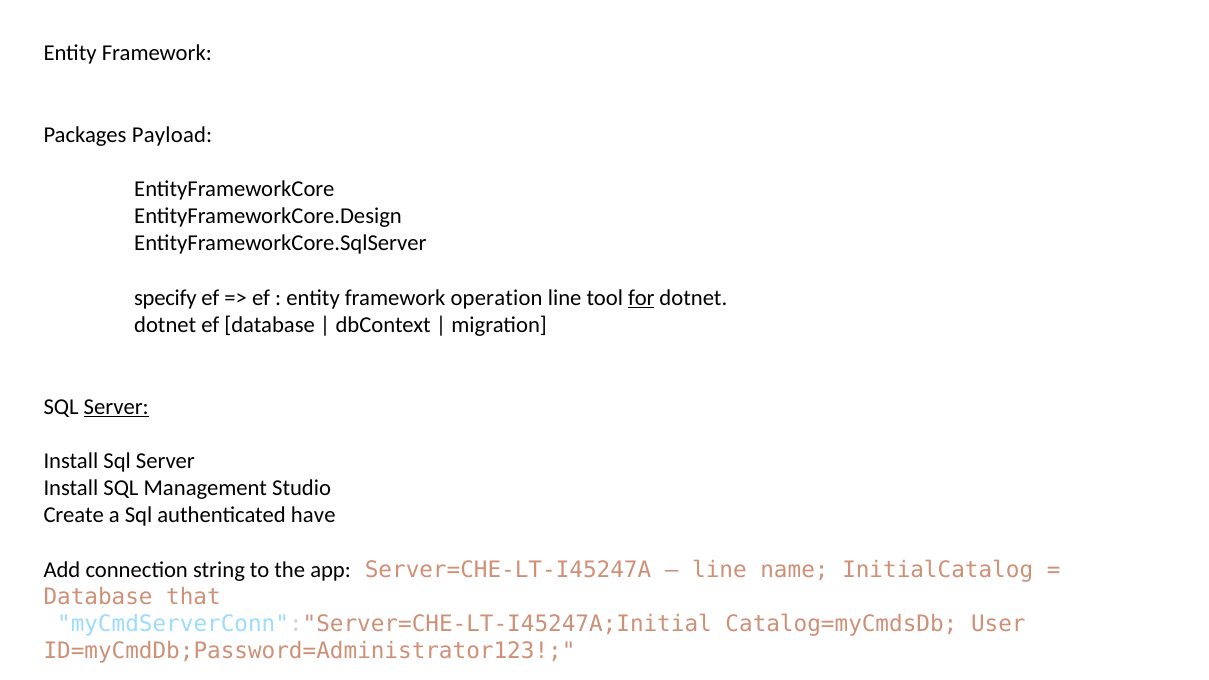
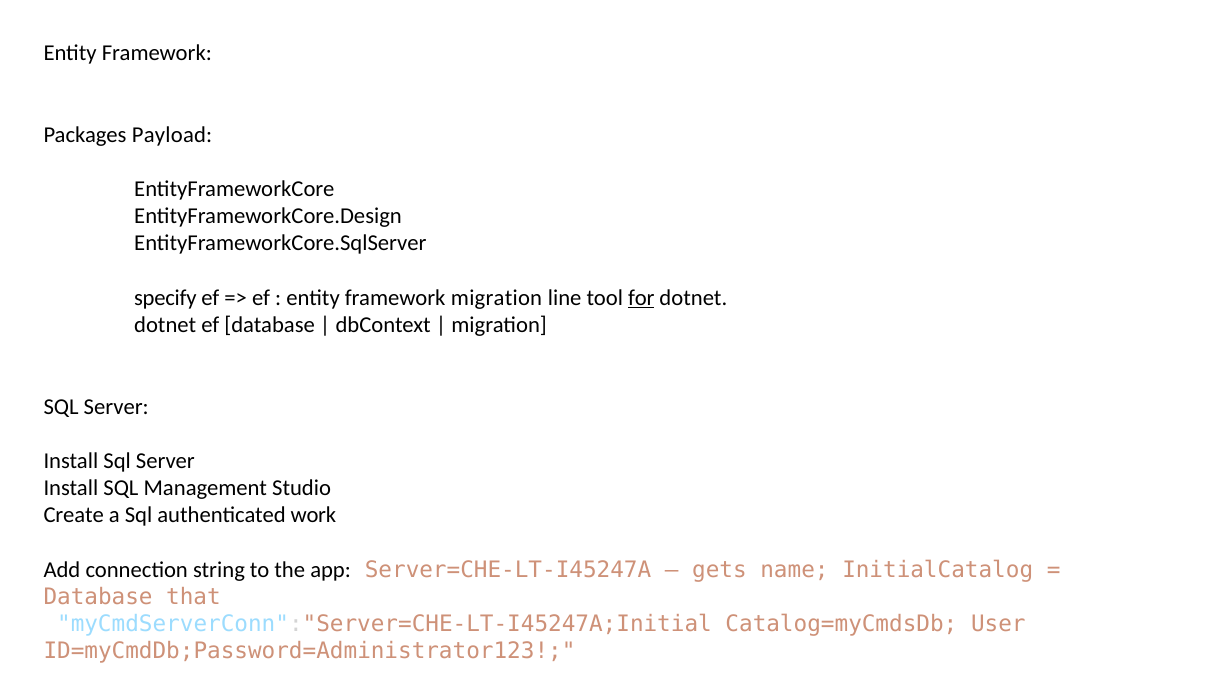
framework operation: operation -> migration (497, 298)
Server underline: present -> none (116, 407)
have: have -> work (313, 515)
line: line -> gets (719, 570)
